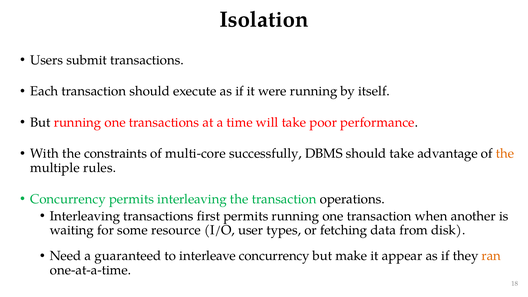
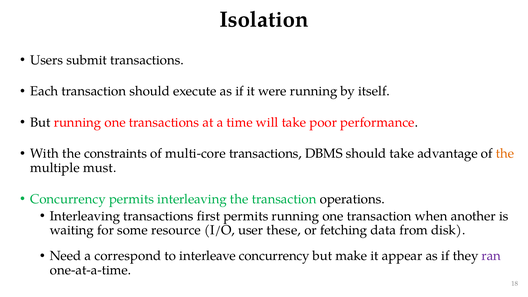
multi-core successfully: successfully -> transactions (265, 154)
rules: rules -> must (100, 168)
types: types -> these (284, 230)
guaranteed: guaranteed -> correspond (128, 256)
ran colour: orange -> purple (491, 256)
